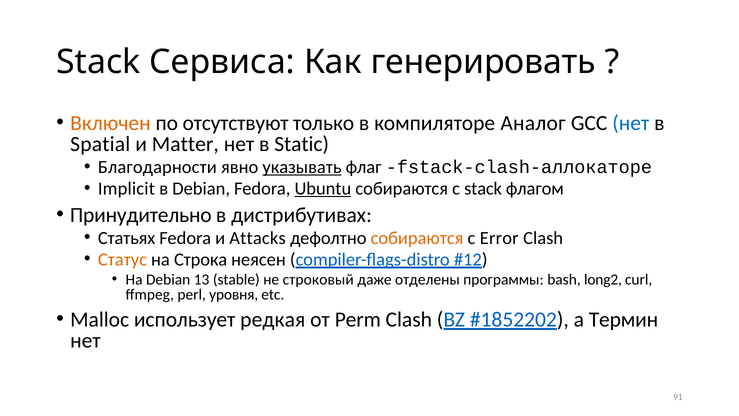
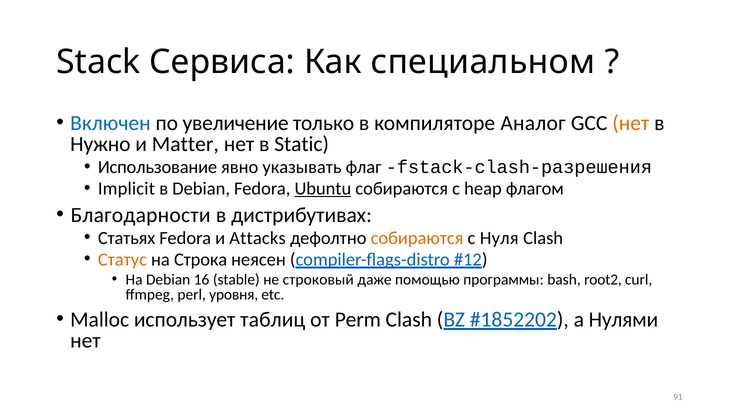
генерировать: генерировать -> специальном (483, 62)
Включен colour: orange -> blue (110, 123)
отсутствуют: отсутствуют -> увеличение (236, 123)
нет colour: blue -> orange (631, 123)
Spatial: Spatial -> Нужно (100, 144)
Благодарности: Благодарности -> Использование (158, 167)
указывать underline: present -> none (302, 167)
fstack-clash-аллокаторе: fstack-clash-аллокаторе -> fstack-clash-разрешения (519, 167)
с stack: stack -> heap (483, 188)
Принудительно: Принудительно -> Благодарности (141, 215)
Error: Error -> Нуля (499, 238)
13: 13 -> 16 (202, 280)
отделены: отделены -> помощью (427, 280)
long2: long2 -> root2 (603, 280)
редкая: редкая -> таблиц (273, 319)
Термин: Термин -> Нулями (623, 319)
